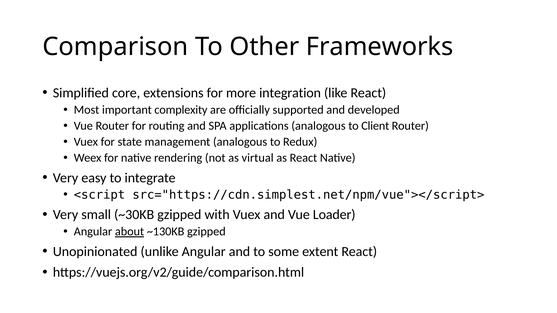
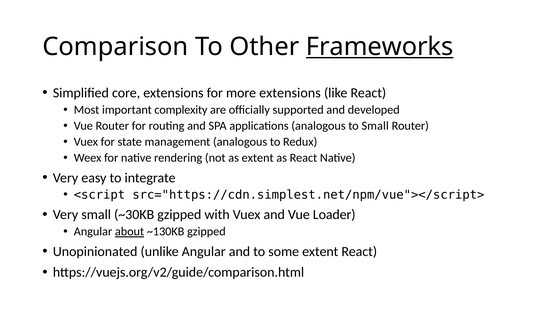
Frameworks underline: none -> present (380, 47)
more integration: integration -> extensions (290, 93)
to Client: Client -> Small (375, 126)
as virtual: virtual -> extent (258, 158)
